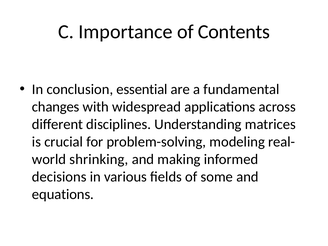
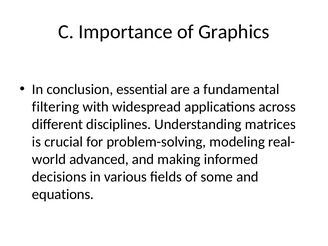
Contents: Contents -> Graphics (234, 32)
changes: changes -> filtering (56, 107)
shrinking: shrinking -> advanced (99, 159)
